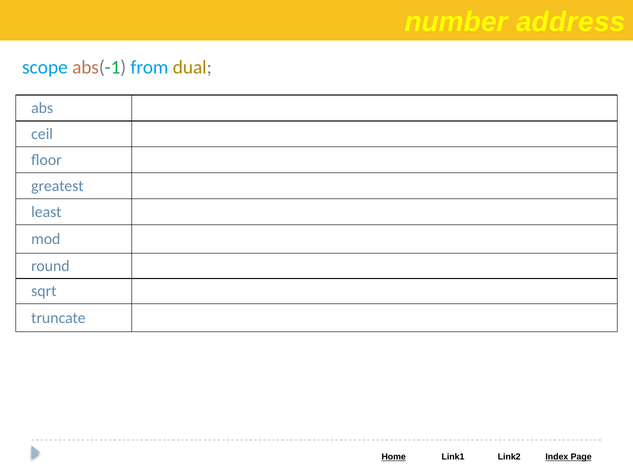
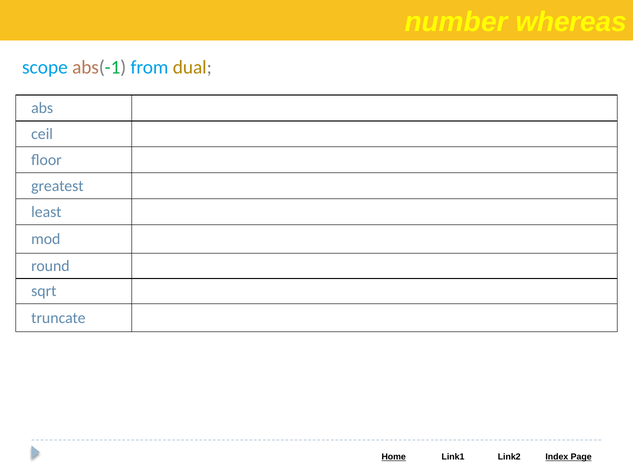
address: address -> whereas (571, 22)
